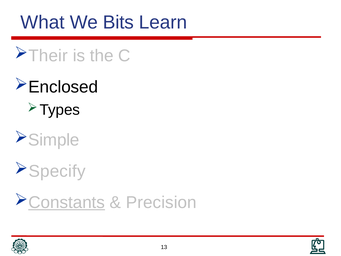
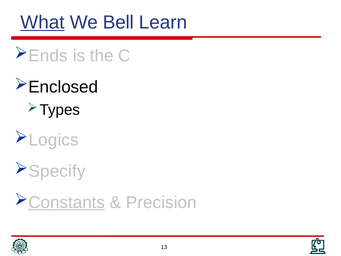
What underline: none -> present (42, 22)
Bits: Bits -> Bell (118, 22)
Their: Their -> Ends (48, 56)
Simple: Simple -> Logics (54, 140)
